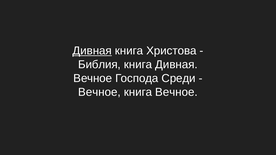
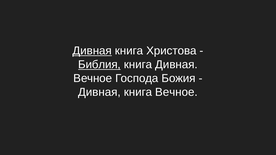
Библия underline: none -> present (99, 65)
Среди: Среди -> Божия (179, 78)
Вечное: Вечное -> Дивная (99, 92)
